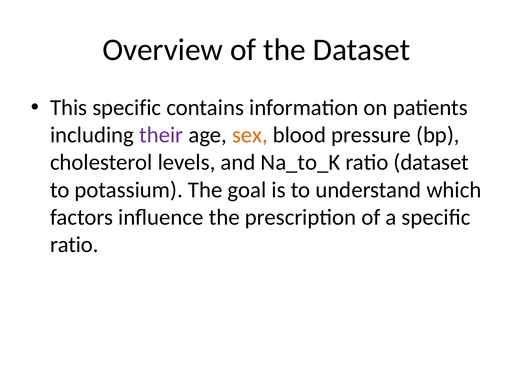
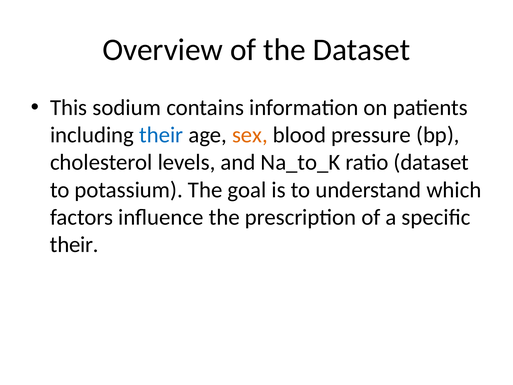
This specific: specific -> sodium (127, 108)
their colour: purple -> blue (161, 135)
ratio: ratio -> their (74, 244)
